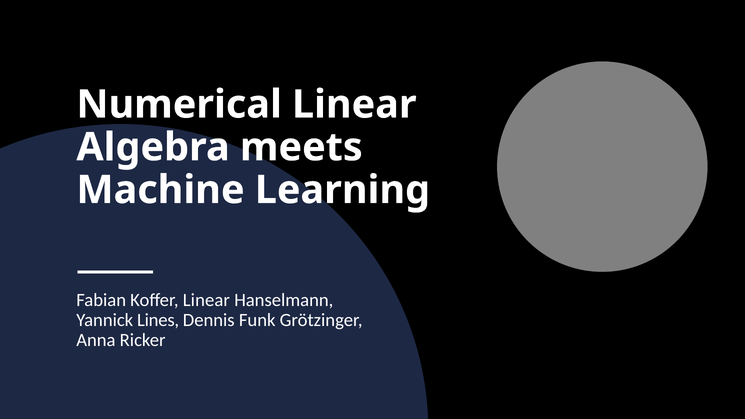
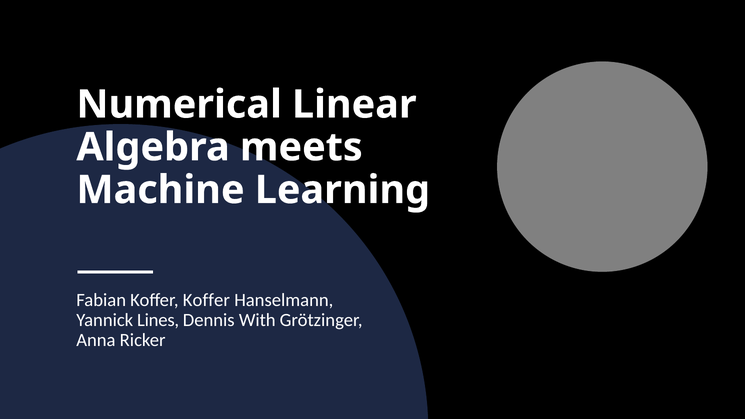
Koffer Linear: Linear -> Koffer (206, 300)
Funk: Funk -> With (257, 320)
